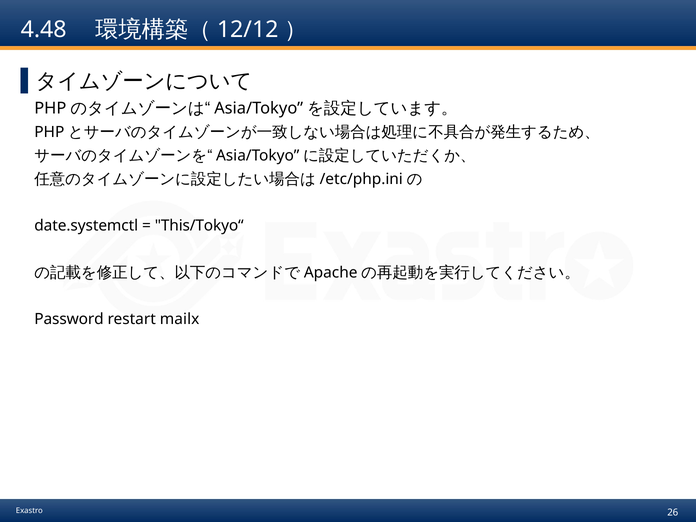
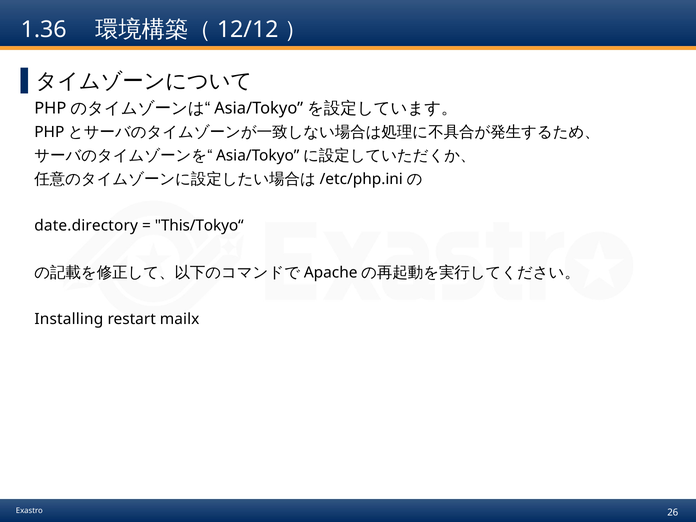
4.48: 4.48 -> 1.36 (44, 30)
date.systemctl: date.systemctl -> date.directory (86, 226)
Password: Password -> Installing (69, 319)
